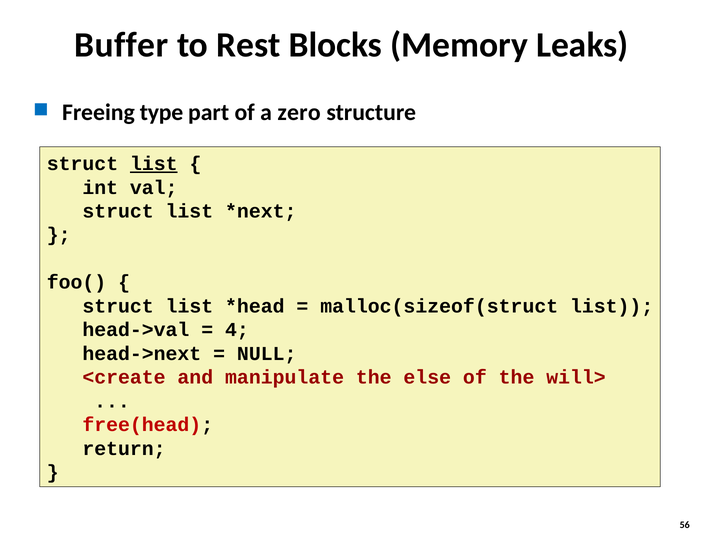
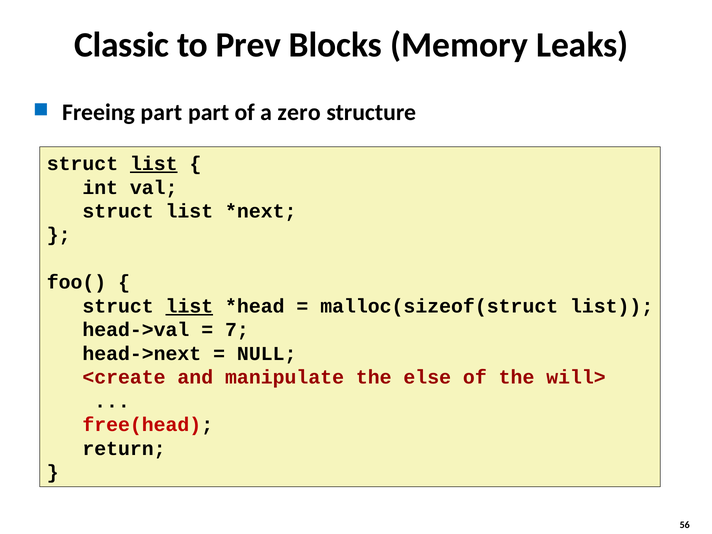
Buffer: Buffer -> Classic (122, 45)
Rest: Rest -> Prev (249, 45)
Freeing type: type -> part (161, 112)
list underline: none -> present (189, 306)
4: 4 -> 7 (237, 330)
